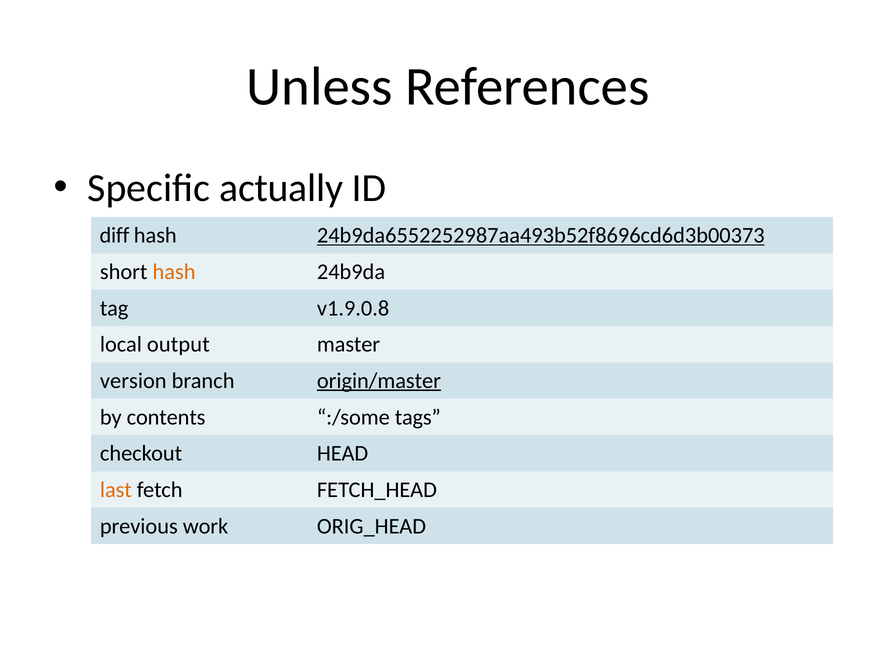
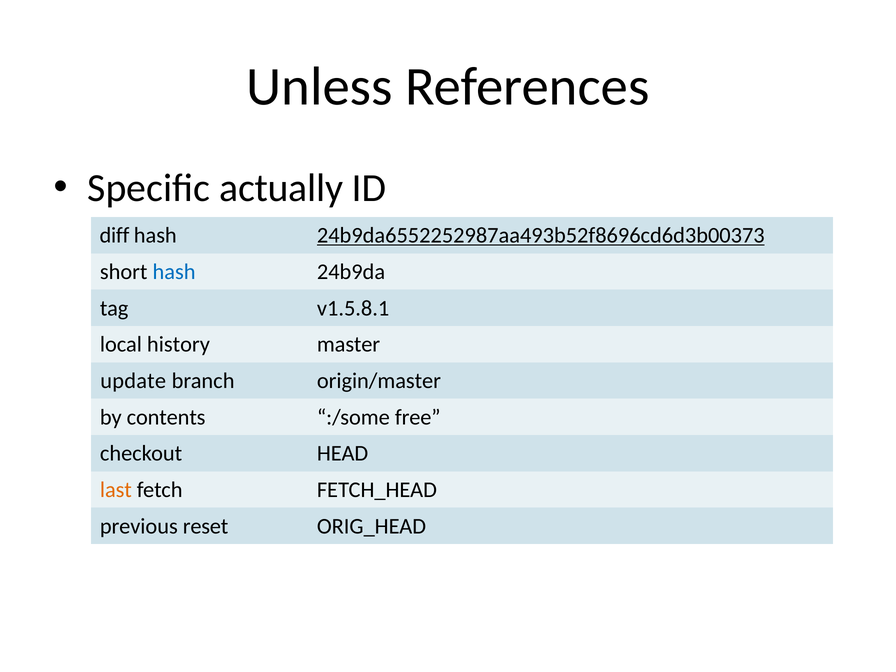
hash colour: orange -> blue (174, 272)
v1.9.0.8: v1.9.0.8 -> v1.5.8.1 (353, 308)
output: output -> history (178, 344)
version: version -> update (133, 381)
origin/master underline: present -> none (379, 381)
tags: tags -> free (418, 417)
work: work -> reset (206, 526)
